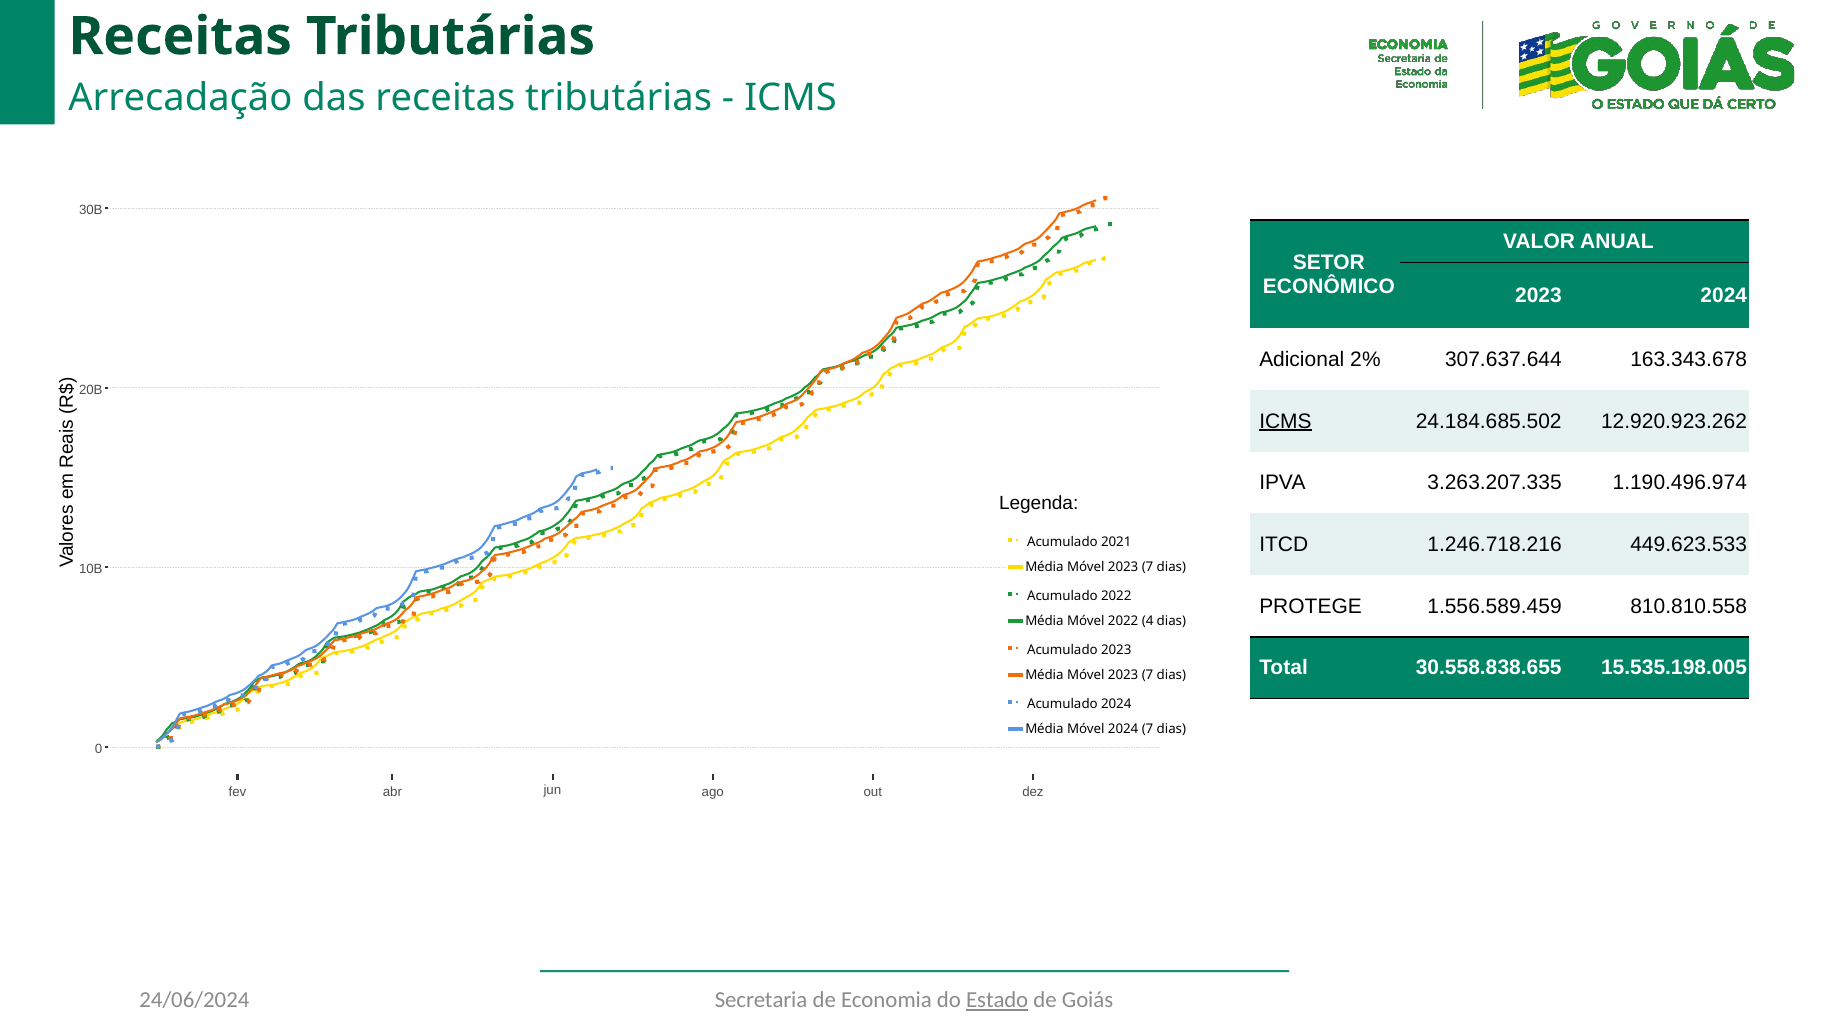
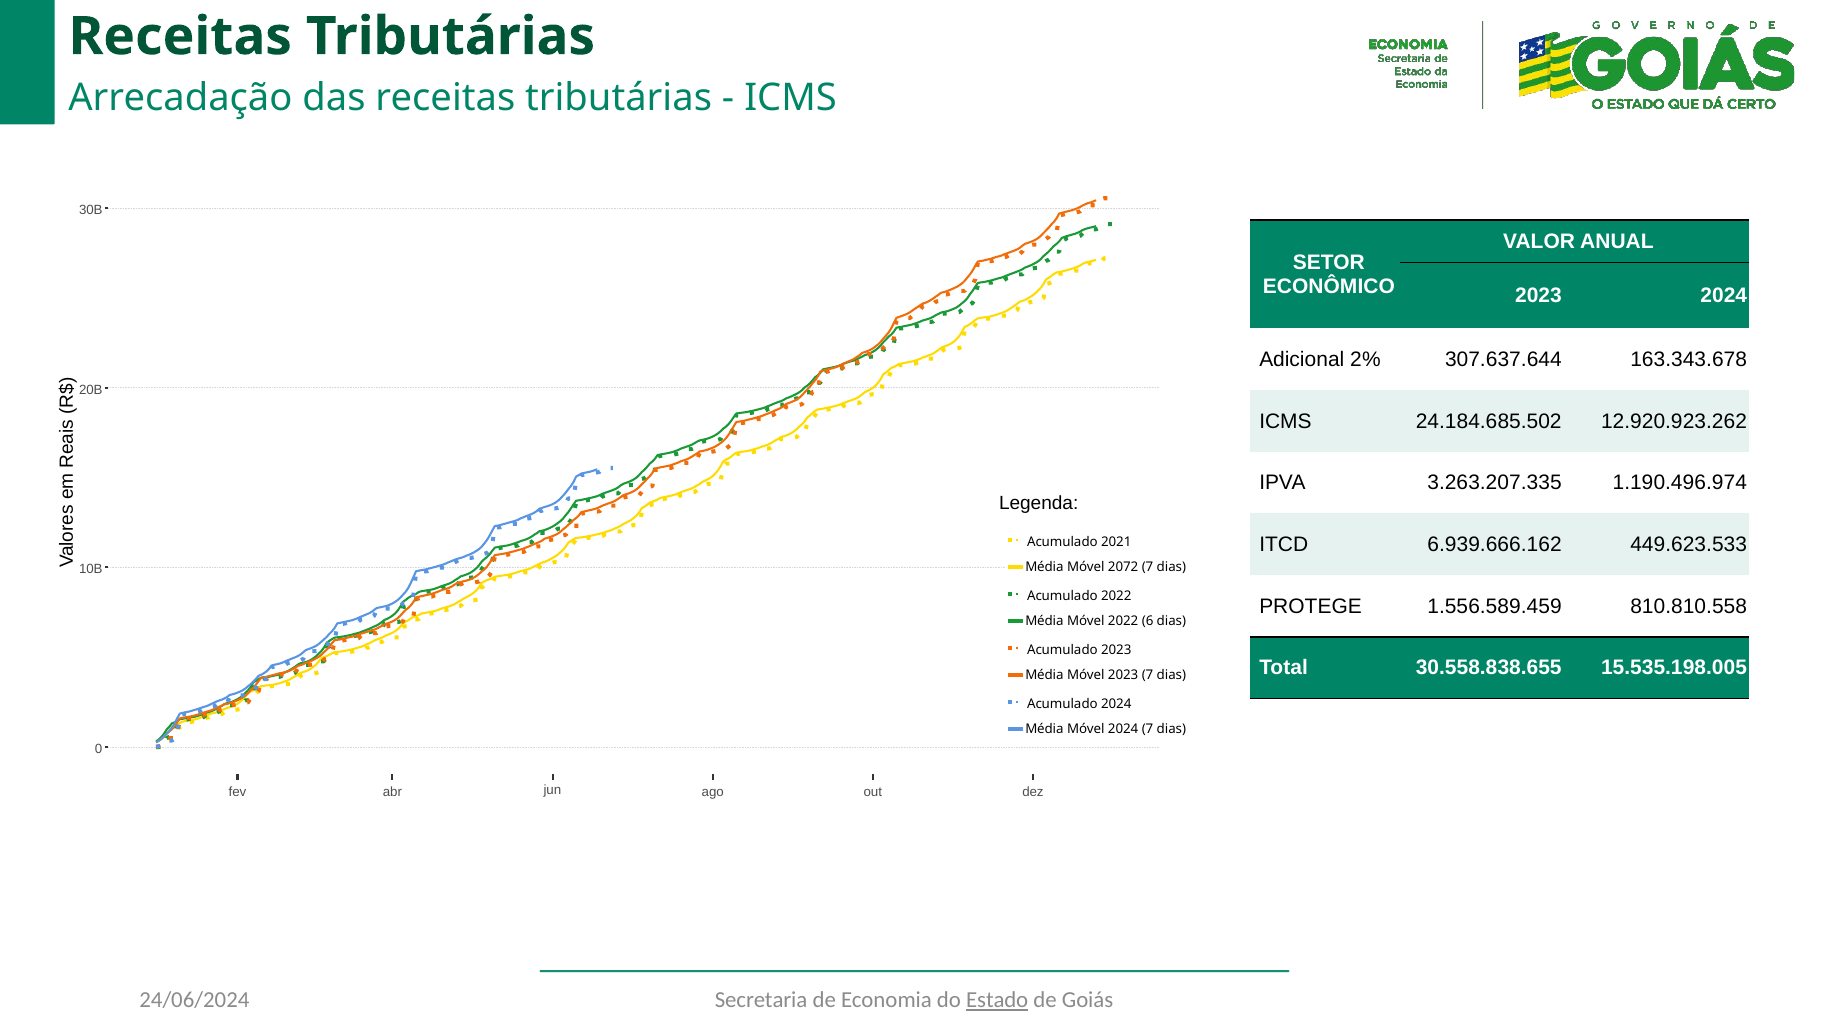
ICMS underline: present -> none (1285, 421)
1.246.718.216: 1.246.718.216 -> 6.939.666.162 (1495, 544)
2023: 2023 -> 2072 (1123, 567)
4: 4 -> 6 (1148, 621)
